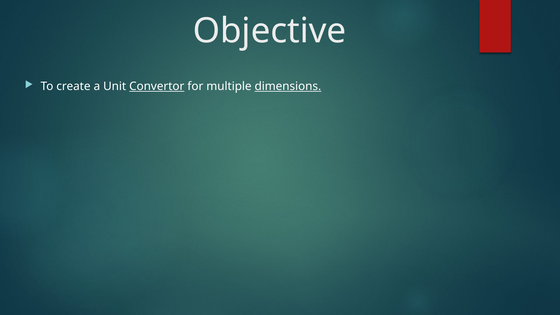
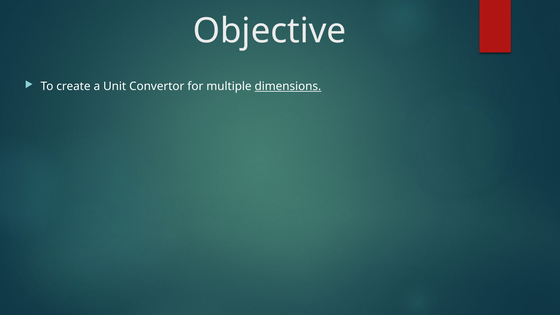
Convertor underline: present -> none (157, 86)
